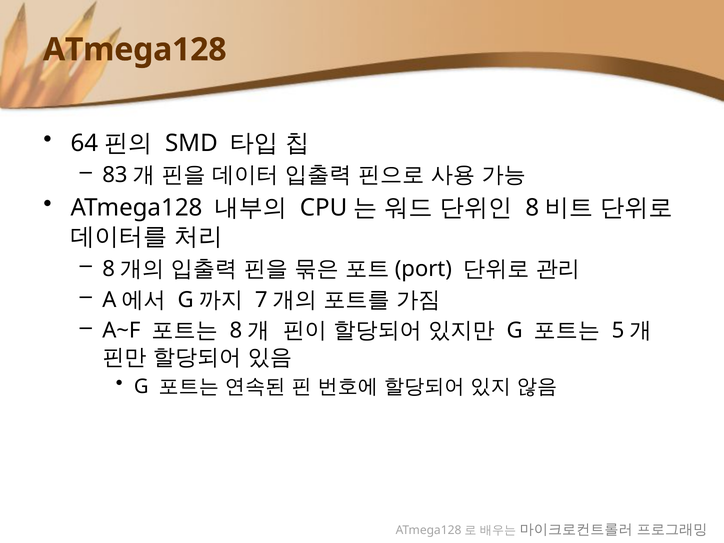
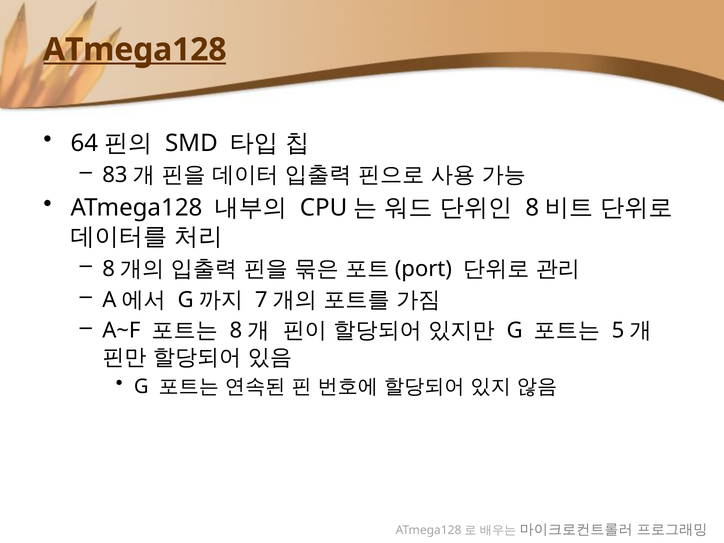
ATmega128 underline: none -> present (135, 50)
